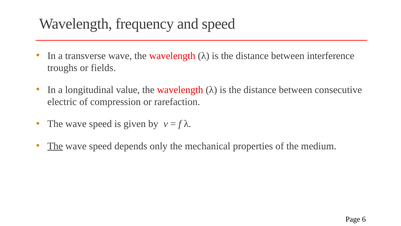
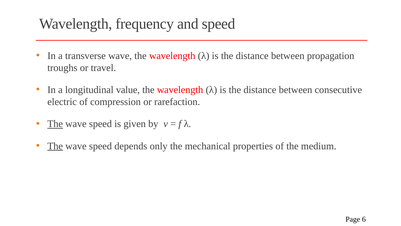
interference: interference -> propagation (331, 56)
fields: fields -> travel (103, 68)
The underline: none -> present (55, 124)
